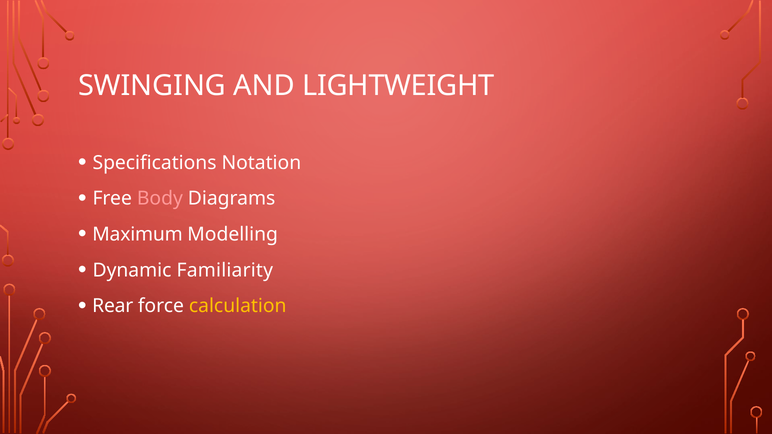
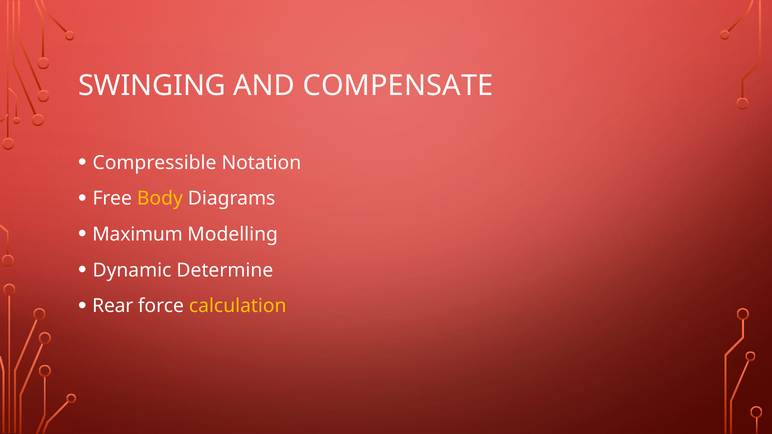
LIGHTWEIGHT: LIGHTWEIGHT -> COMPENSATE (398, 86)
Specifications: Specifications -> Compressible (155, 163)
Body colour: pink -> yellow (160, 199)
Familiarity: Familiarity -> Determine (225, 270)
